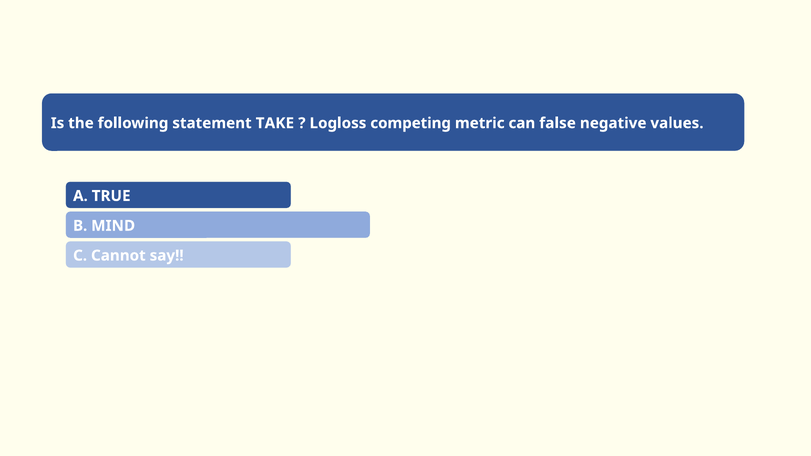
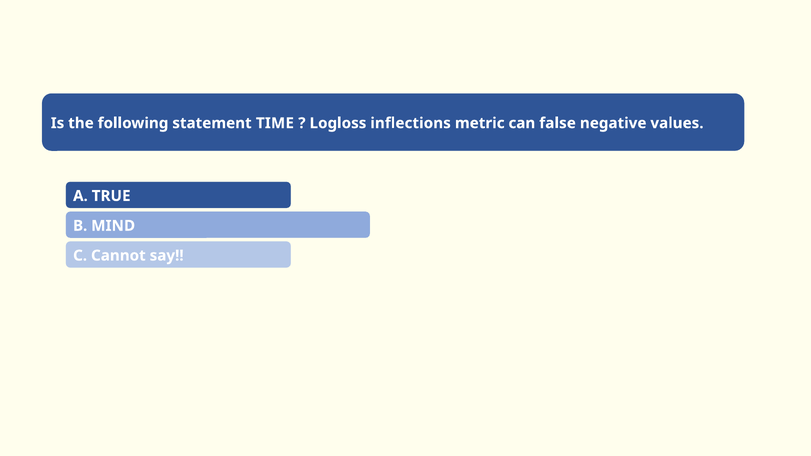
TAKE: TAKE -> TIME (275, 123)
competing: competing -> inflections (411, 123)
